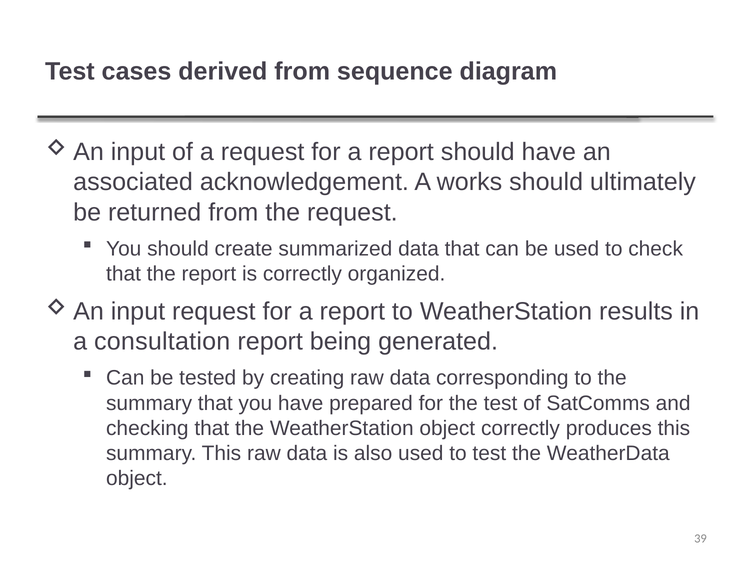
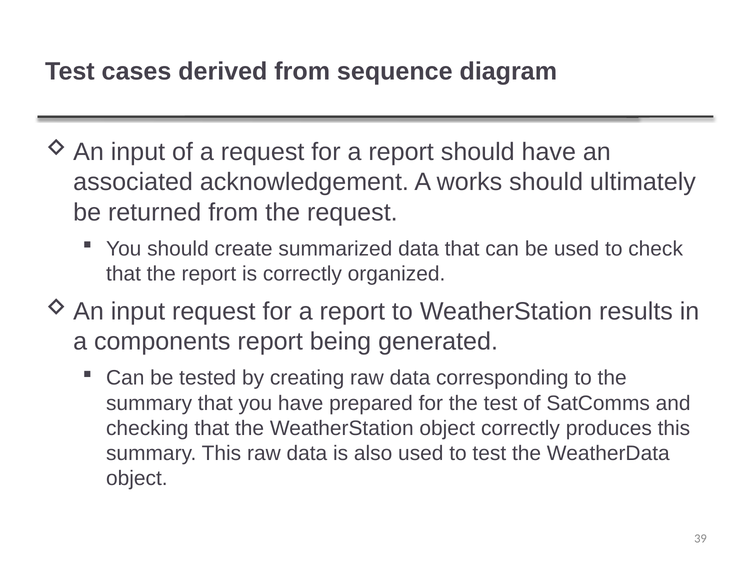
consultation: consultation -> components (162, 341)
